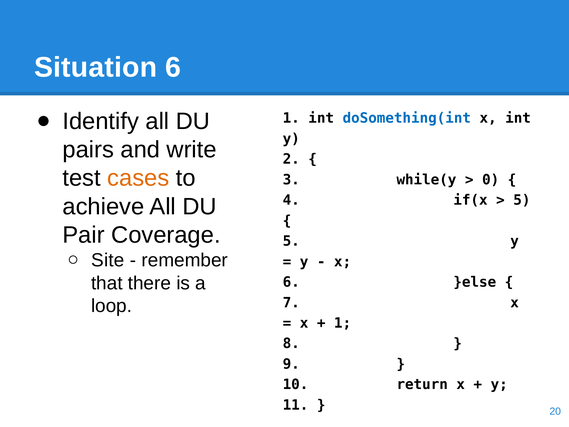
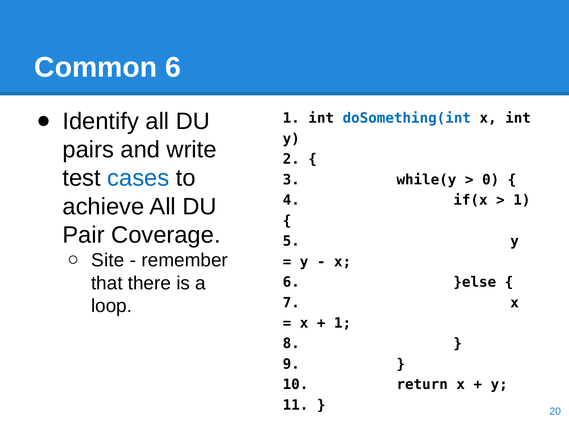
Situation: Situation -> Common (96, 67)
cases colour: orange -> blue (138, 178)
5: 5 -> 1 (522, 200)
